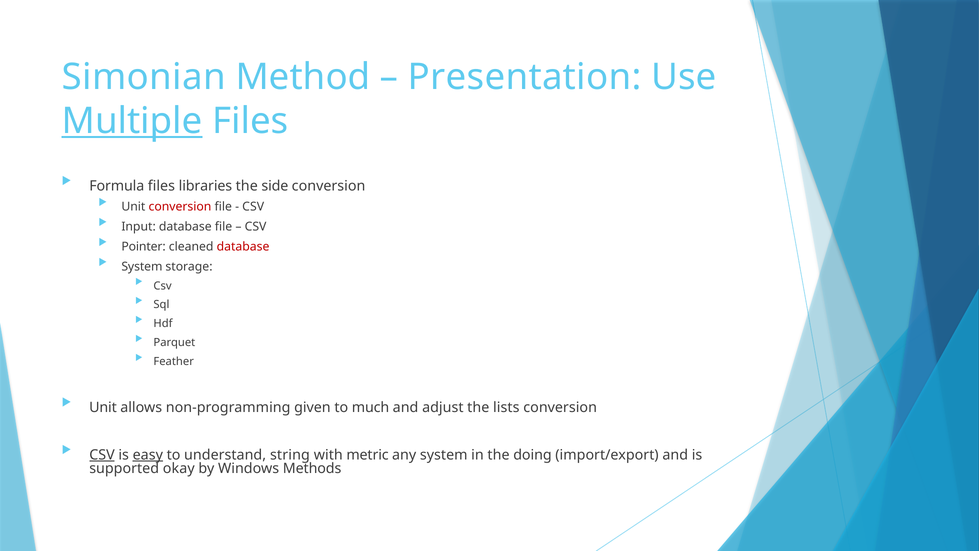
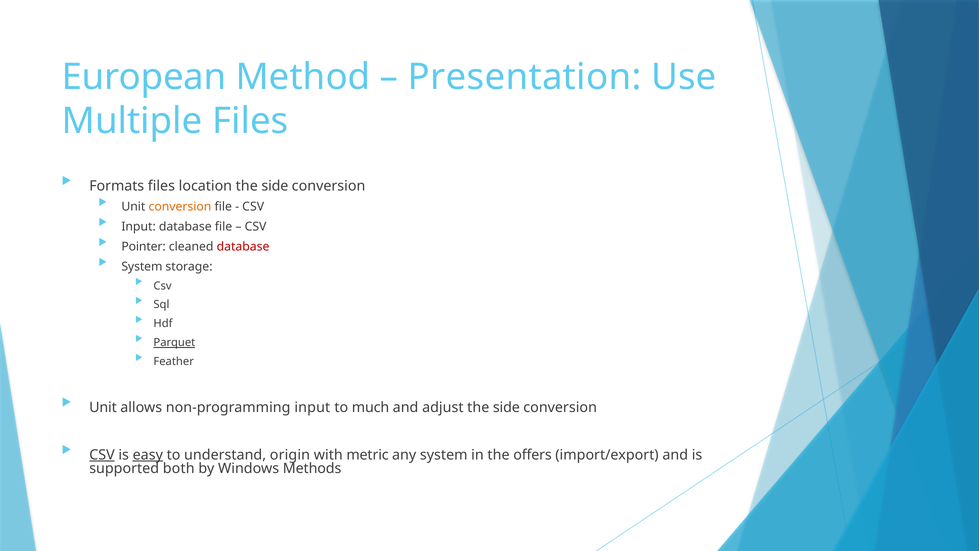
Simonian: Simonian -> European (144, 77)
Multiple underline: present -> none (132, 121)
Formula: Formula -> Formats (117, 186)
libraries: libraries -> location (205, 186)
conversion colour: red -> orange (180, 207)
Parquet underline: none -> present (174, 342)
non-programming given: given -> input (312, 408)
adjust the lists: lists -> side (506, 408)
string: string -> origin (290, 455)
doing: doing -> offers (533, 455)
okay: okay -> both (179, 468)
